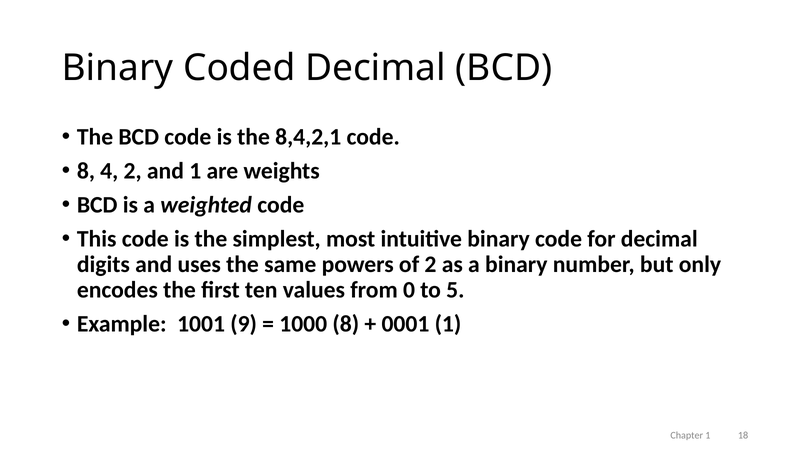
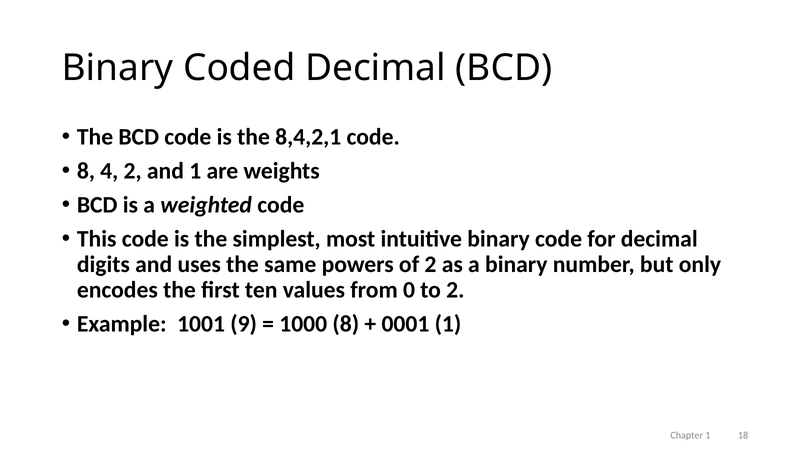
to 5: 5 -> 2 (455, 290)
